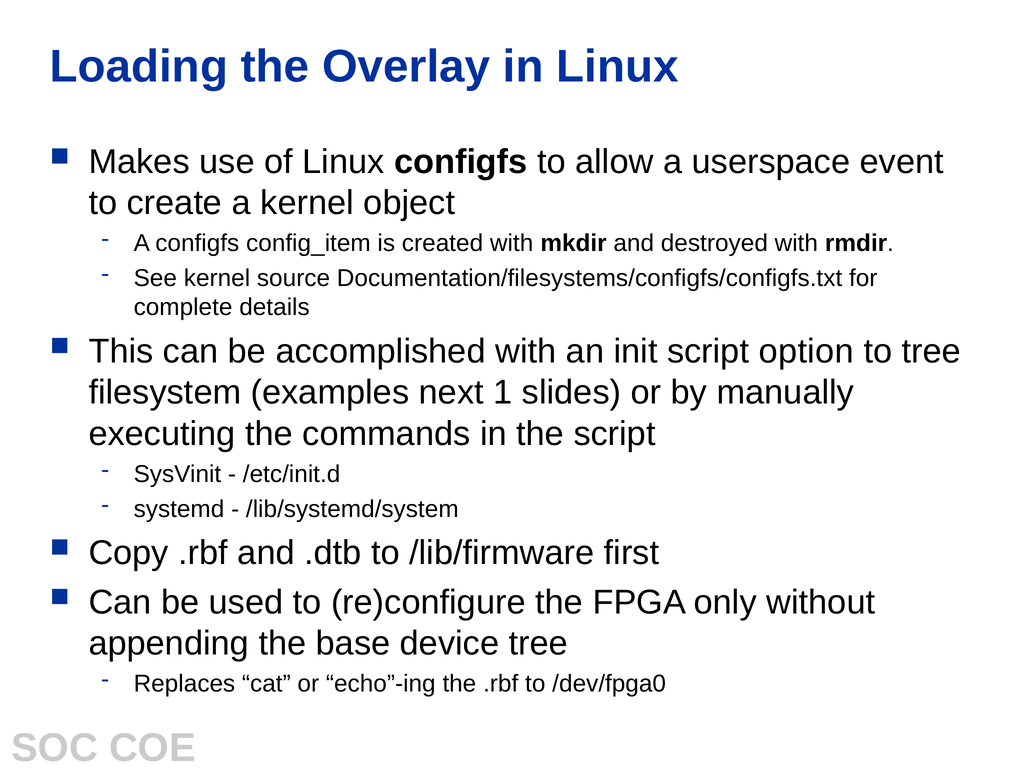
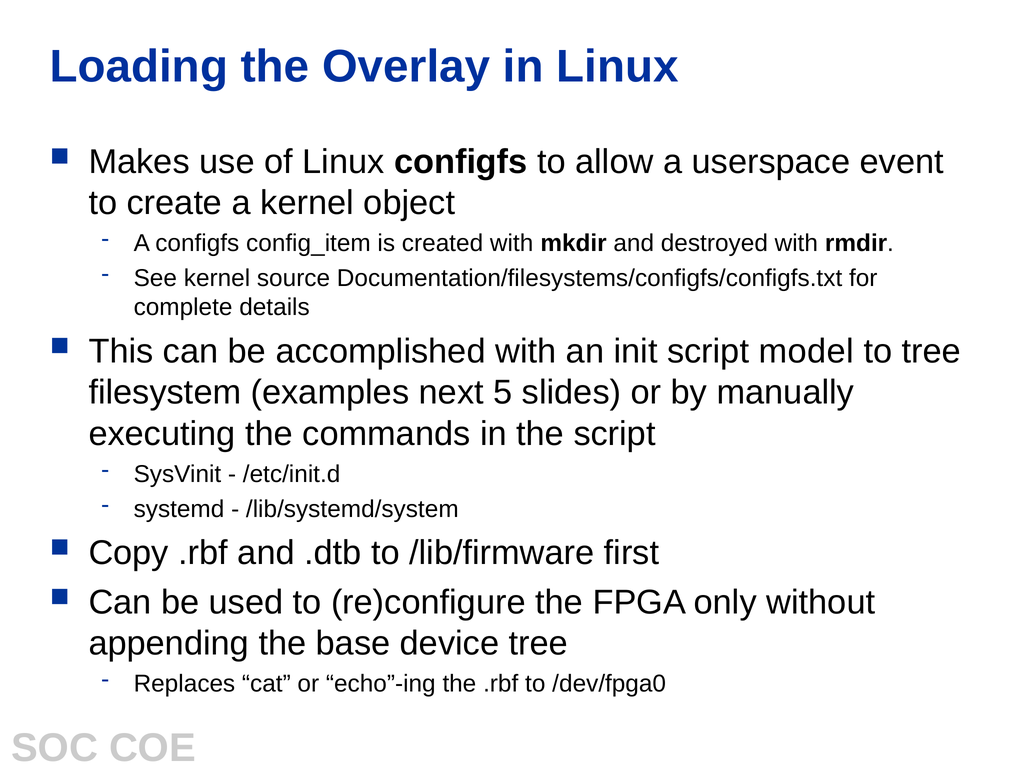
option: option -> model (806, 352)
1: 1 -> 5 (503, 393)
